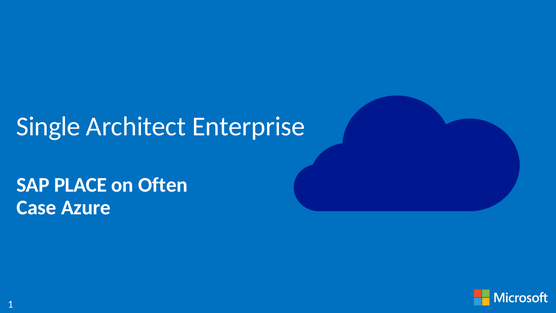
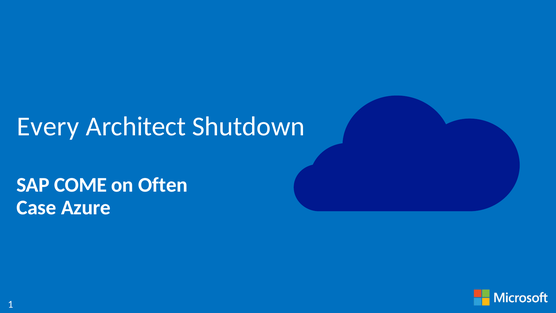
Single: Single -> Every (48, 126)
Enterprise: Enterprise -> Shutdown (248, 126)
PLACE: PLACE -> COME (81, 185)
